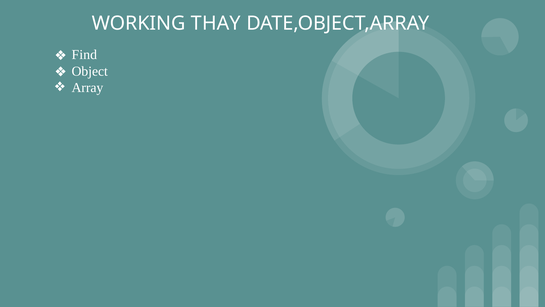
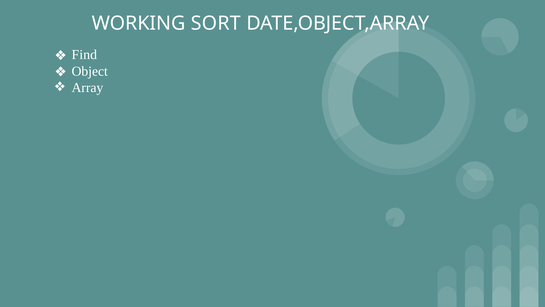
THAY: THAY -> SORT (216, 23)
